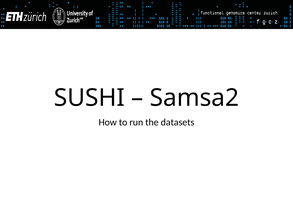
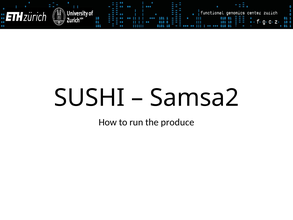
datasets: datasets -> produce (178, 122)
